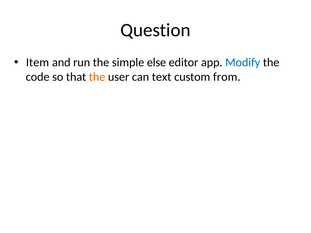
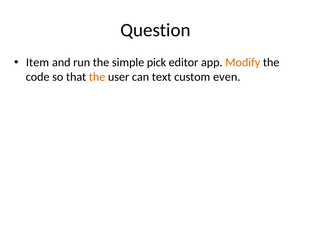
else: else -> pick (157, 63)
Modify colour: blue -> orange (243, 63)
from: from -> even (227, 77)
